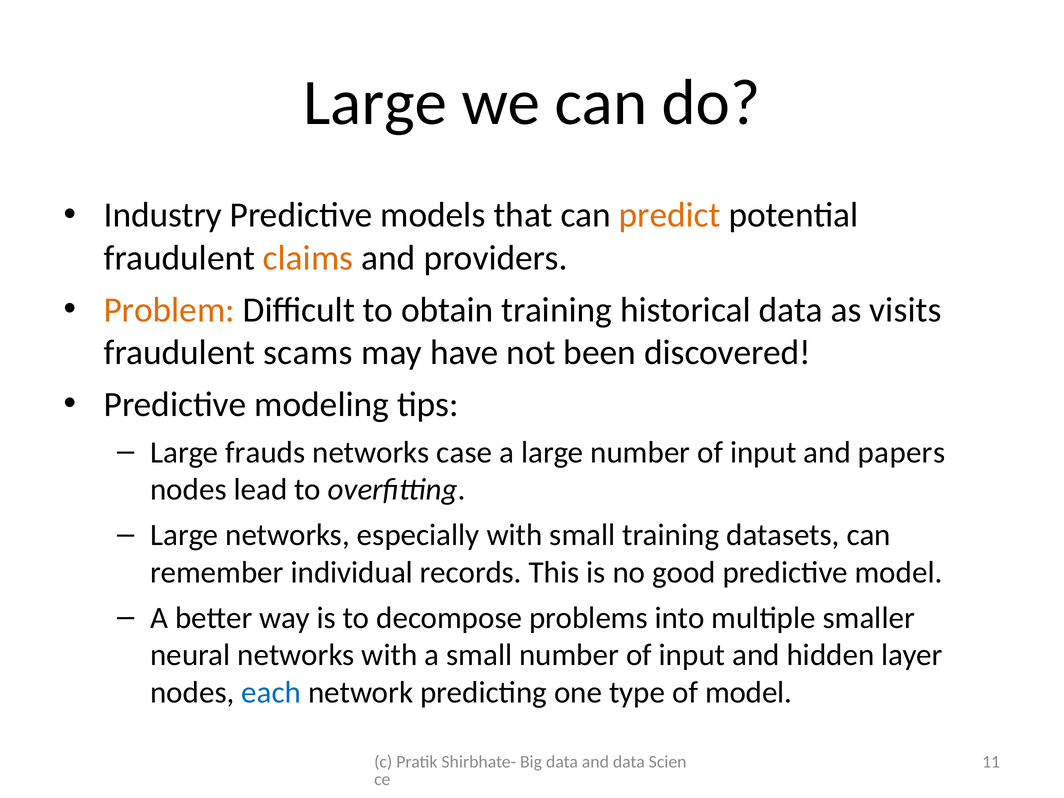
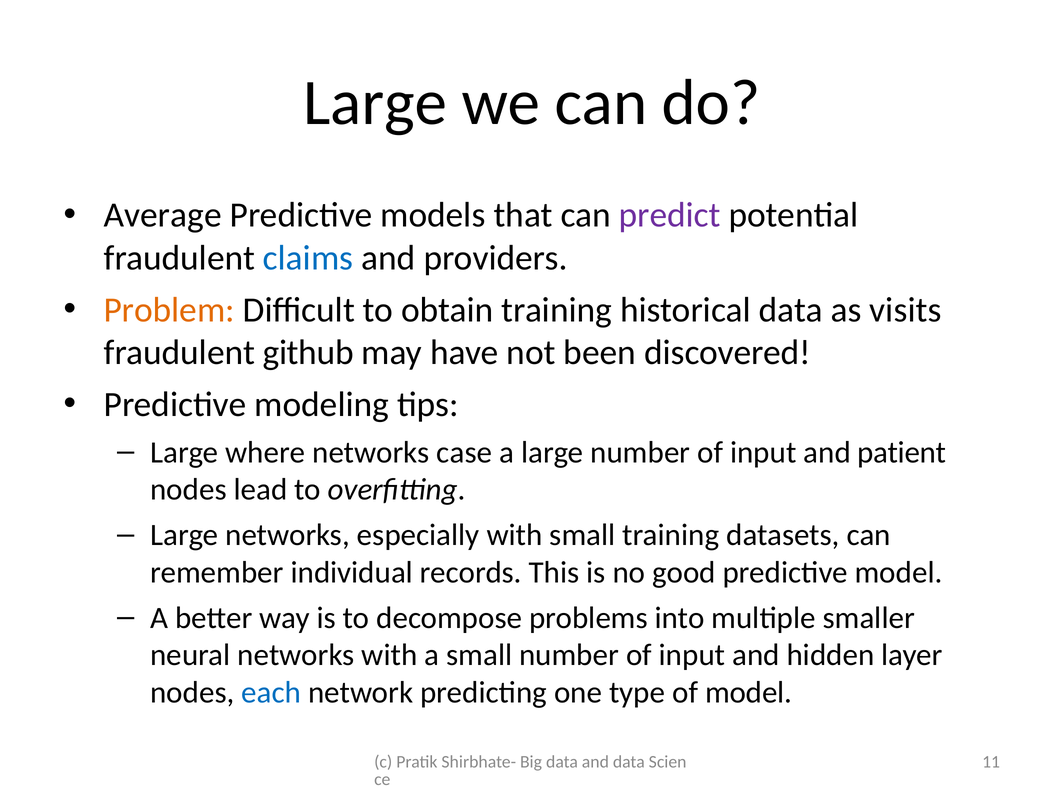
Industry: Industry -> Average (163, 215)
predict colour: orange -> purple (670, 215)
claims colour: orange -> blue (308, 258)
scams: scams -> github (308, 352)
frauds: frauds -> where (265, 452)
papers: papers -> patient (902, 452)
